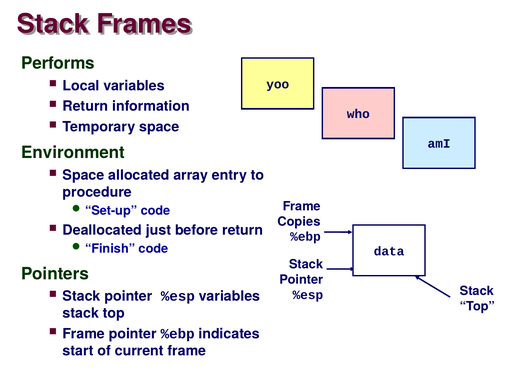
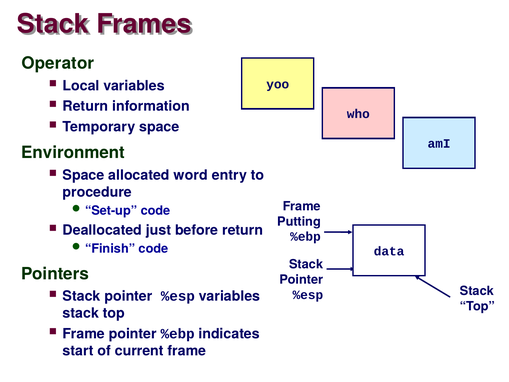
Performs: Performs -> Operator (58, 63)
array: array -> word (191, 175)
Copies: Copies -> Putting (299, 221)
